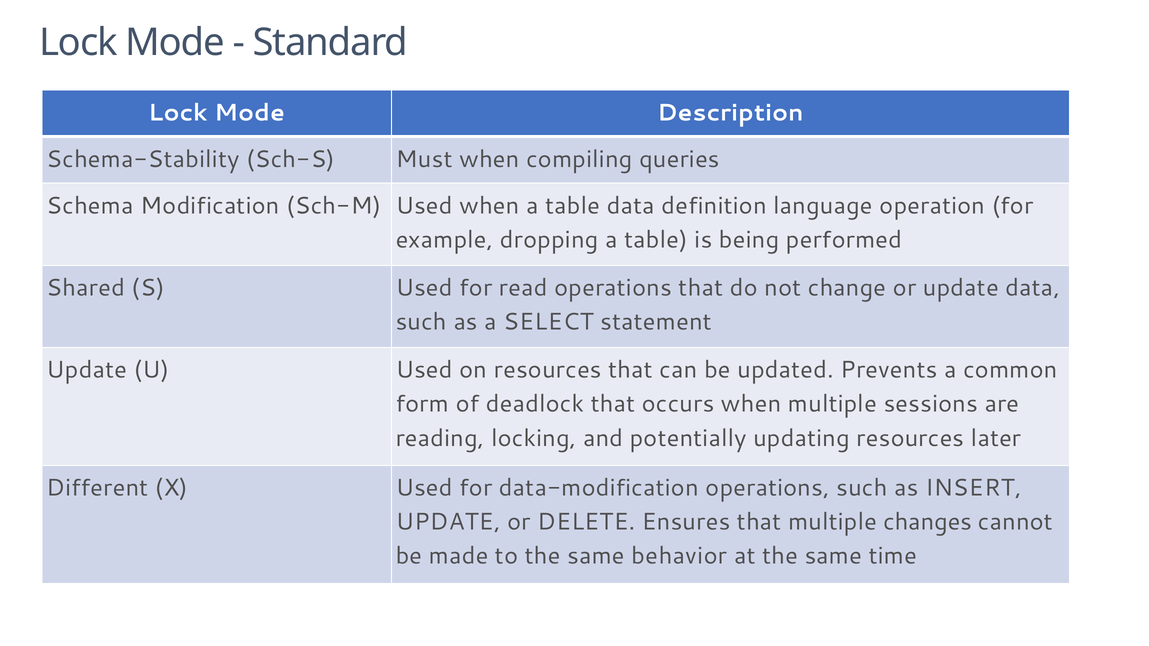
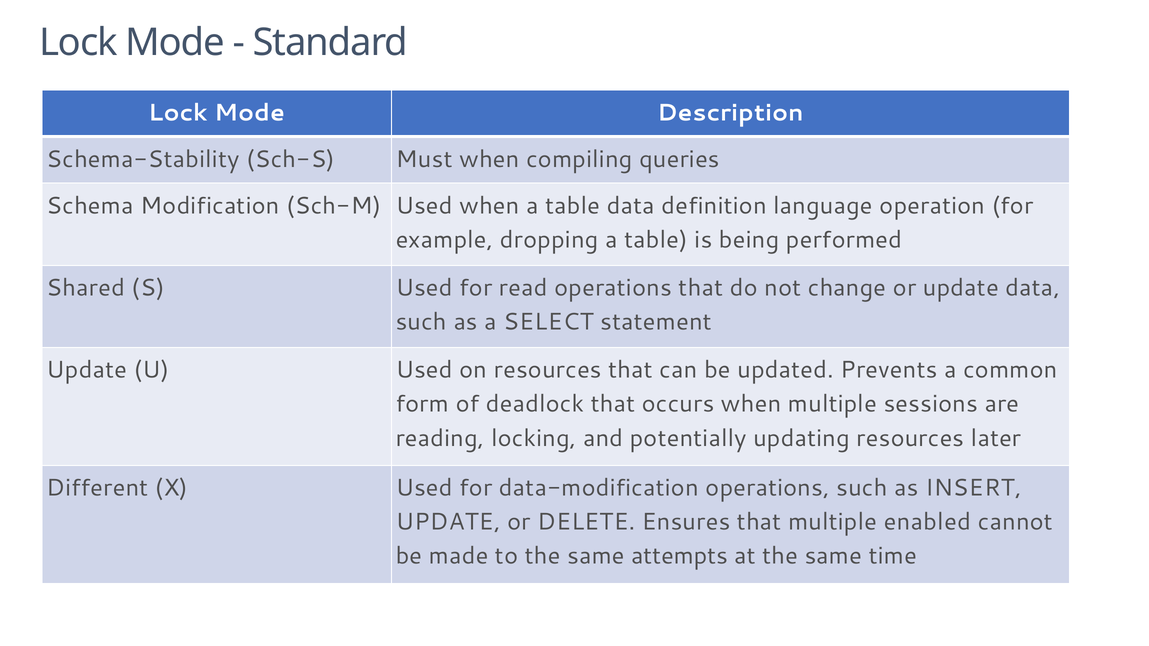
changes: changes -> enabled (927, 522)
behavior: behavior -> attempts (680, 556)
